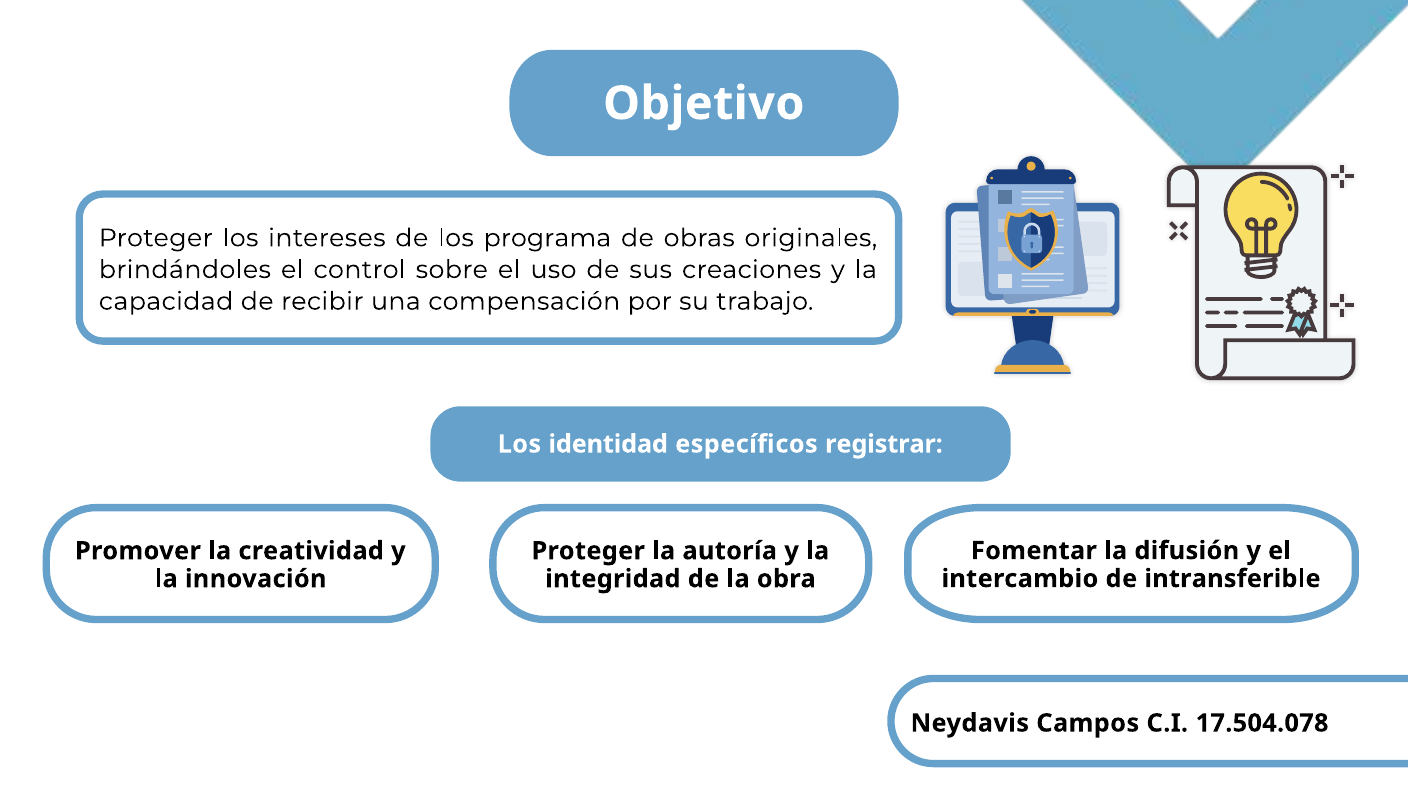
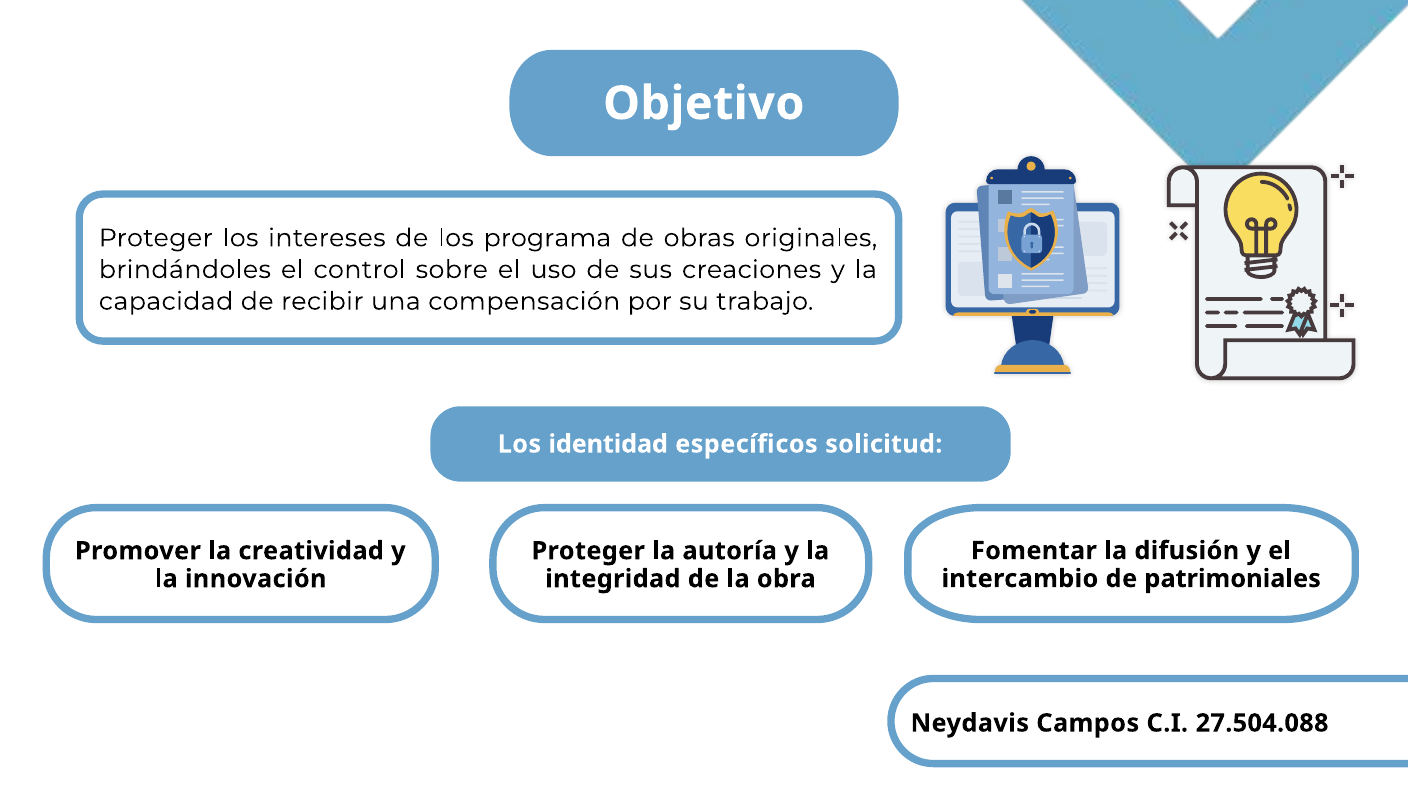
registrar: registrar -> solicitud (884, 444)
intransferible: intransferible -> patrimoniales (1233, 579)
17.504.078: 17.504.078 -> 27.504.088 (1262, 723)
